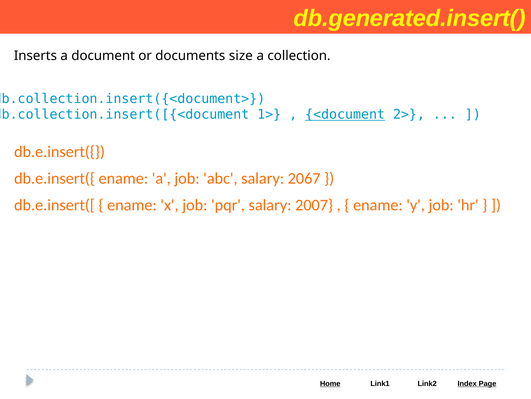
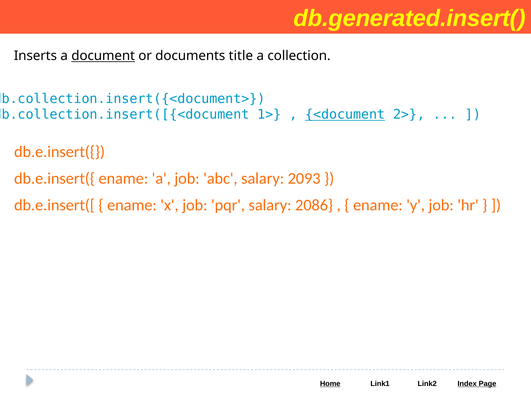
document underline: none -> present (103, 56)
size: size -> title (241, 56)
2067: 2067 -> 2093 (304, 178)
2007: 2007 -> 2086 (314, 205)
